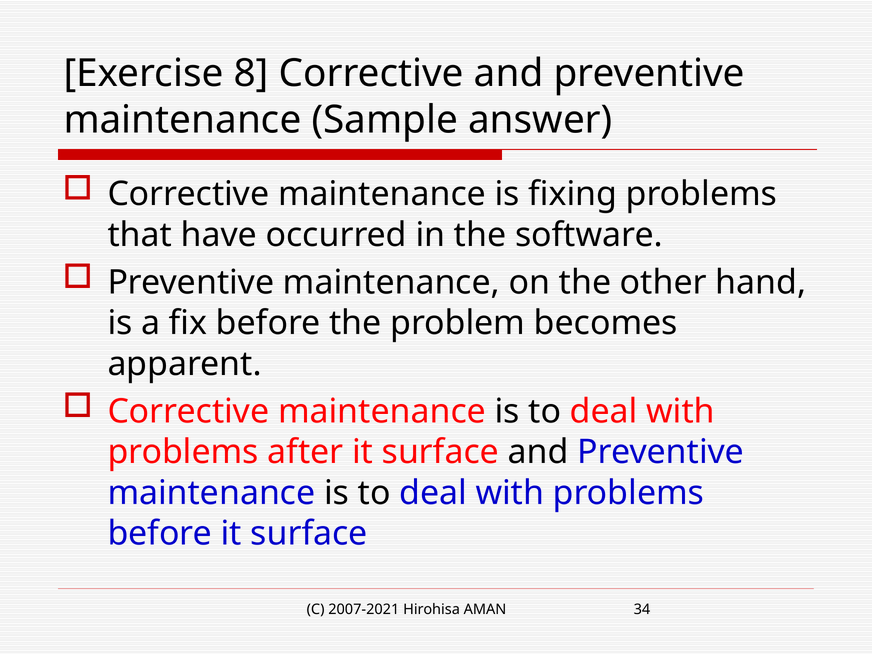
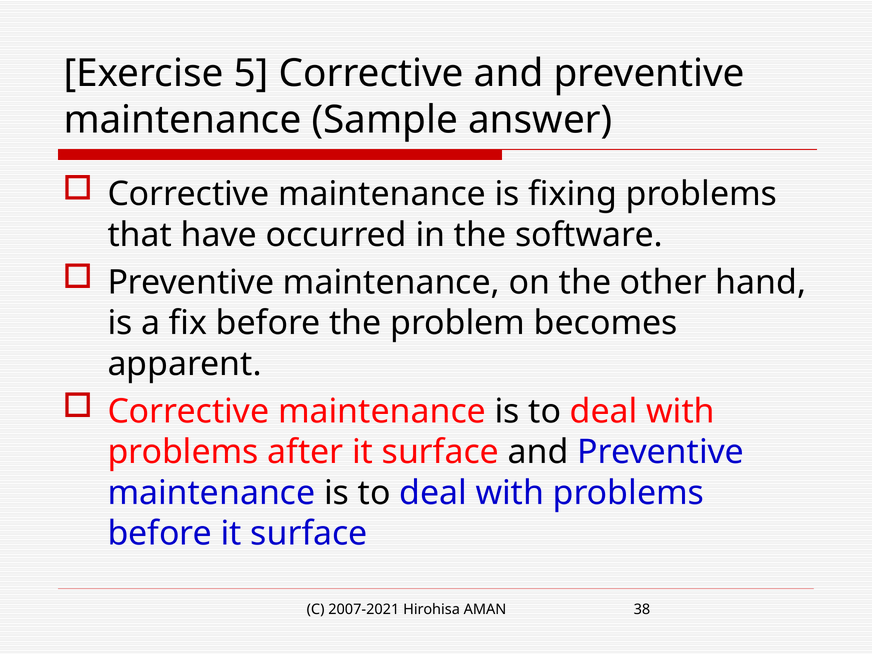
8: 8 -> 5 (251, 74)
34: 34 -> 38 (642, 610)
